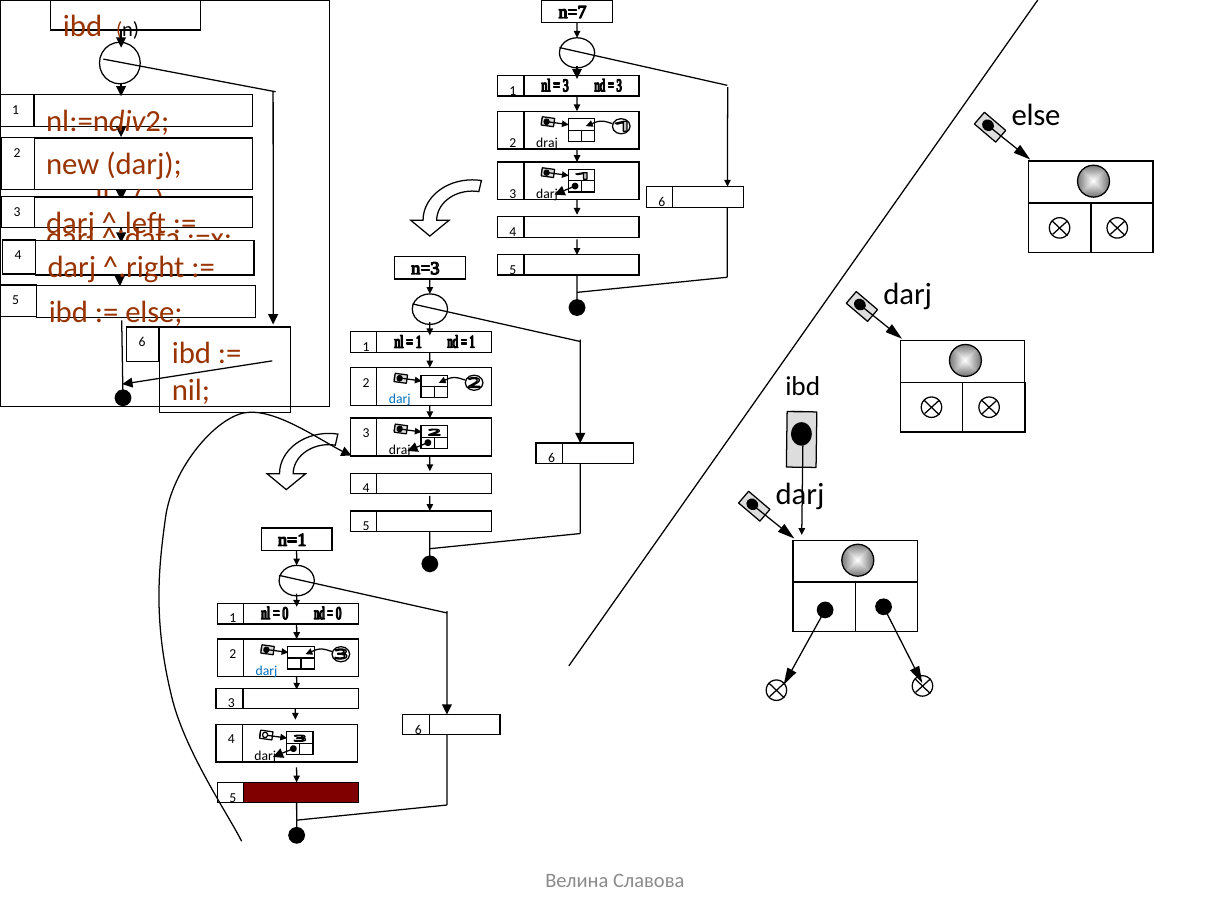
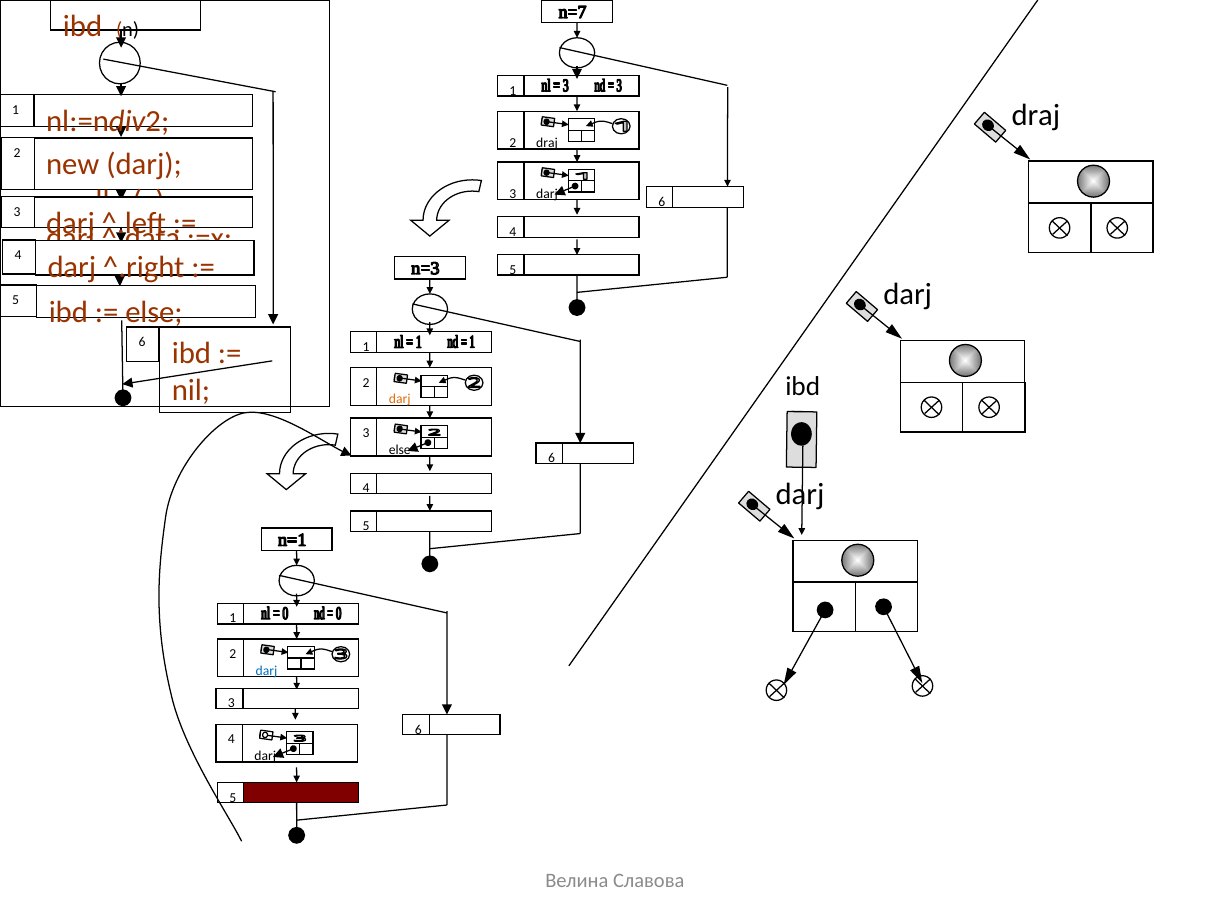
else: else -> draj (1036, 115)
darj colour: blue -> orange (400, 399)
draj: draj -> else (400, 450)
